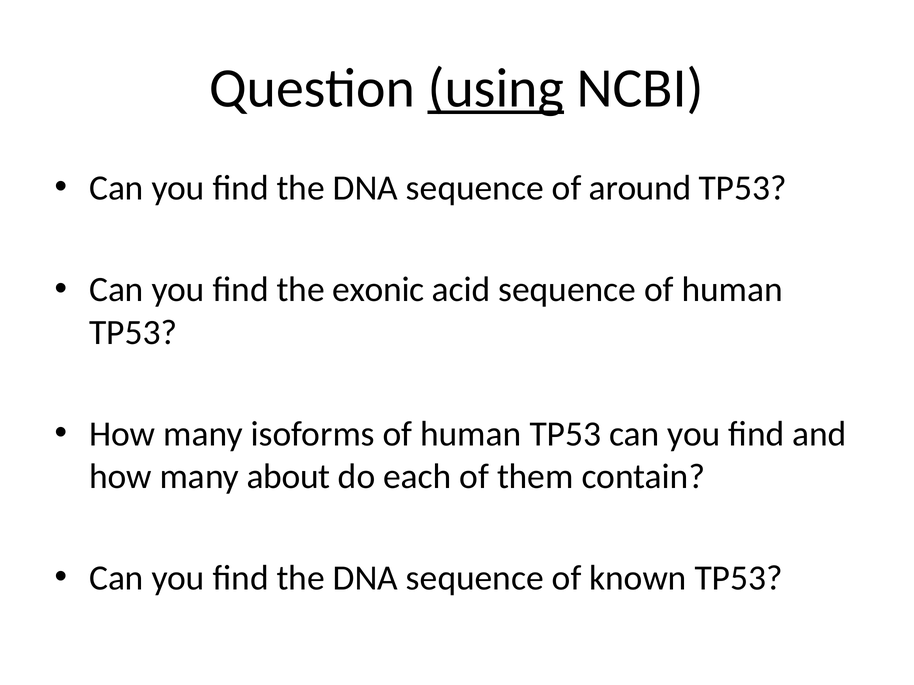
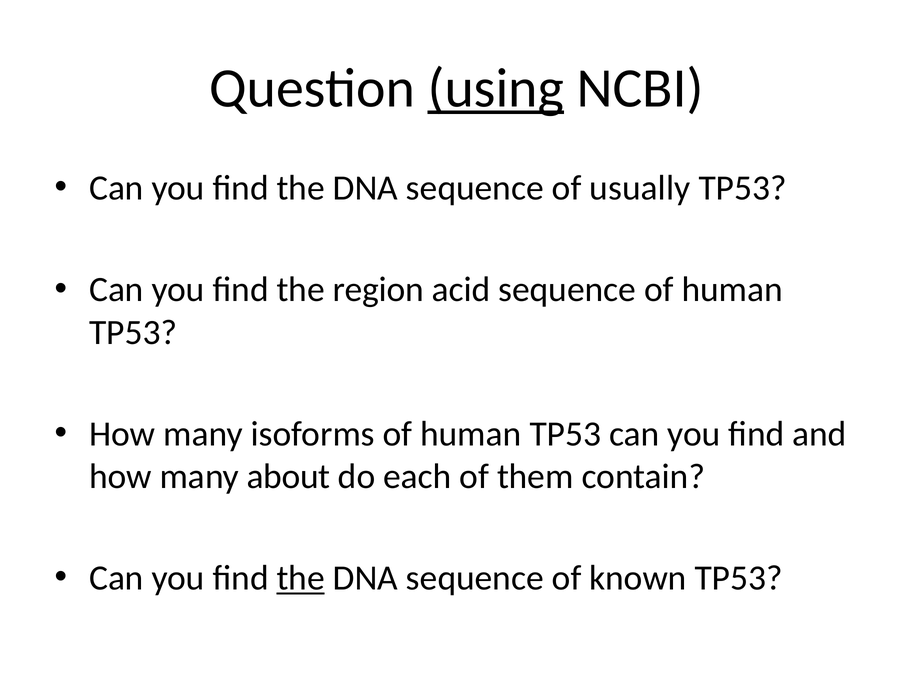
around: around -> usually (640, 188)
exonic: exonic -> region (378, 290)
the underline: none -> present (301, 579)
